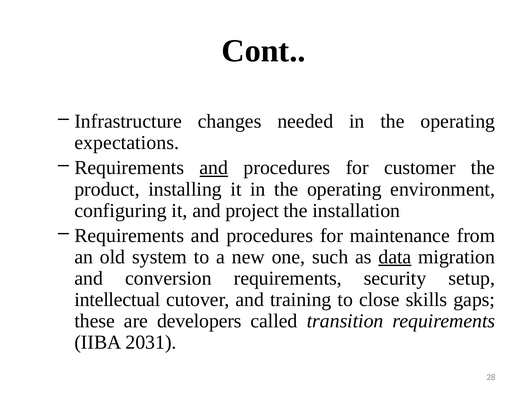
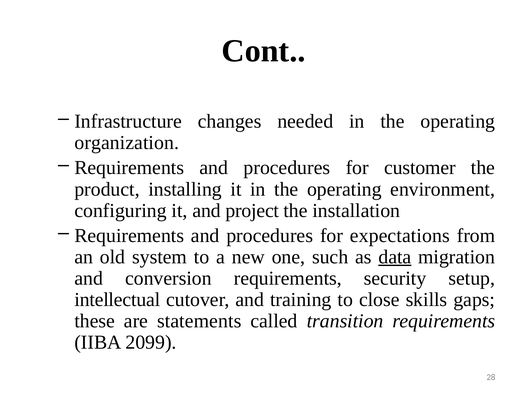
expectations: expectations -> organization (127, 143)
and underline: present -> none (214, 168)
maintenance: maintenance -> expectations (400, 236)
developers: developers -> statements (199, 321)
2031: 2031 -> 2099 (151, 343)
